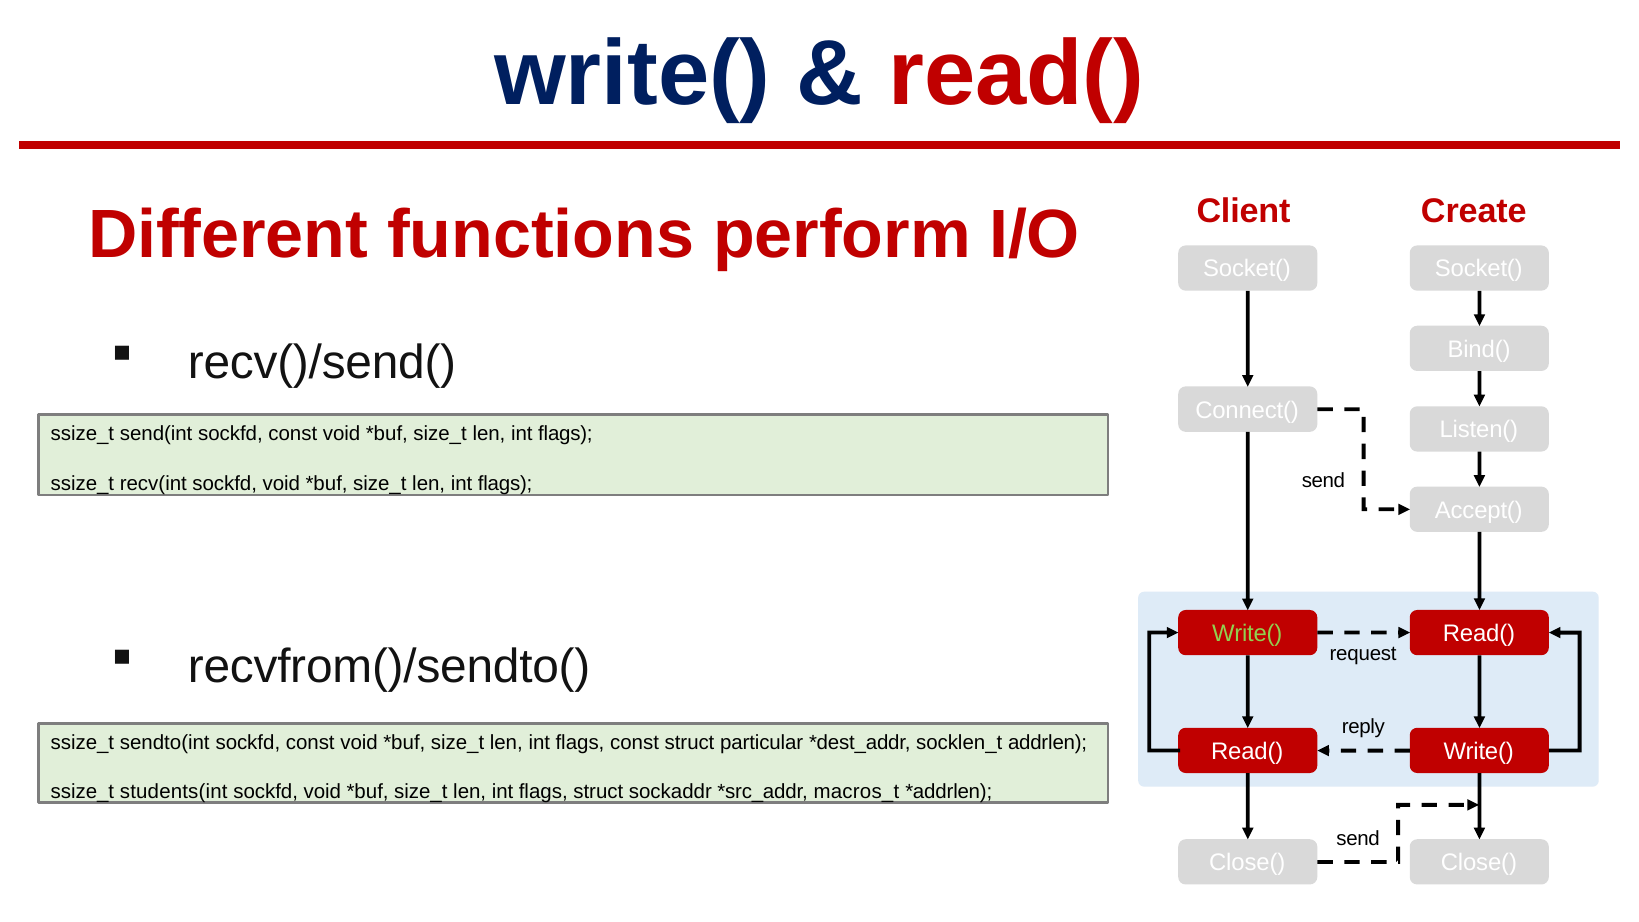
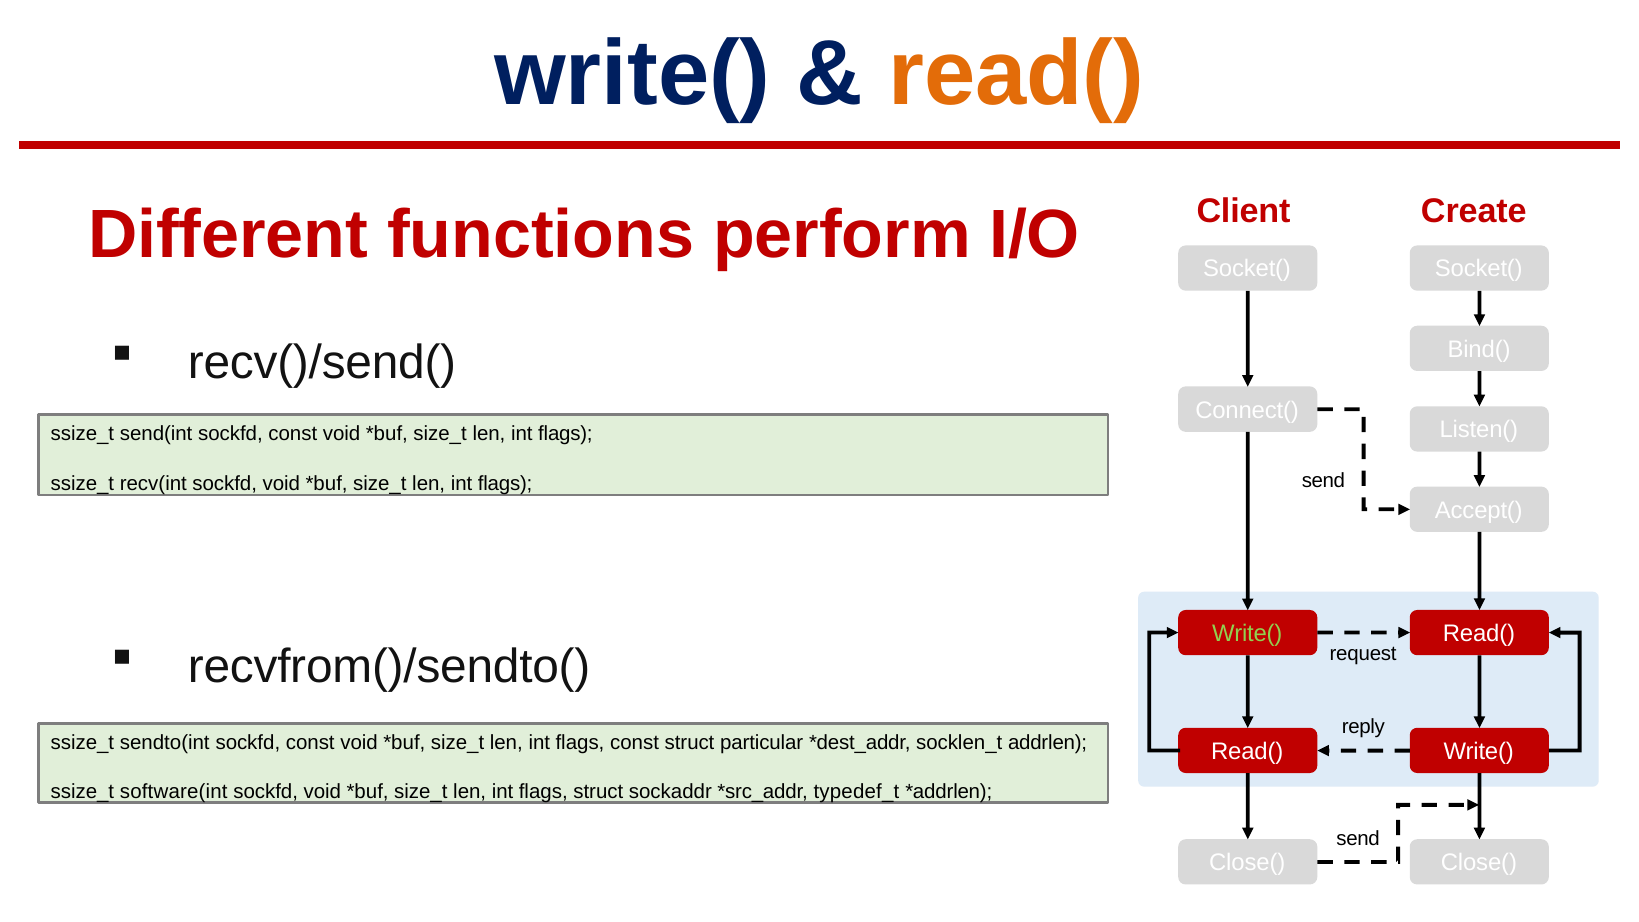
read( colour: red -> orange (1016, 74)
students(int: students(int -> software(int (174, 792)
macros_t: macros_t -> typedef_t (856, 792)
